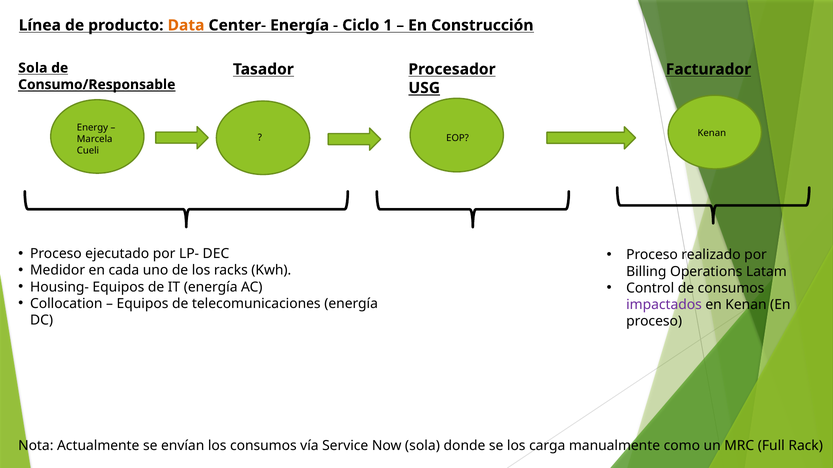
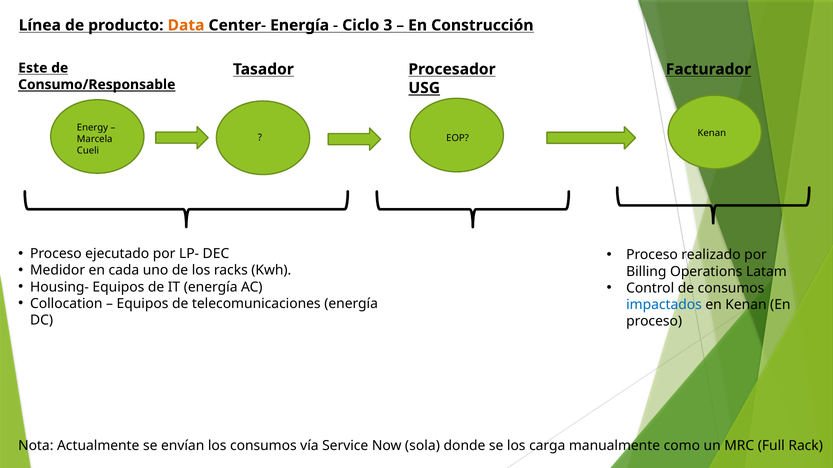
1: 1 -> 3 (388, 25)
Sola: Sola -> Este (33, 68)
impactados colour: purple -> blue (664, 305)
